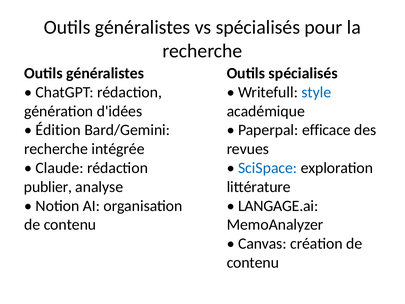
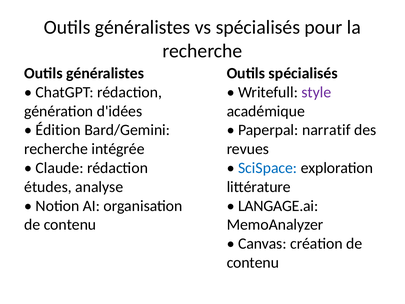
style colour: blue -> purple (316, 92)
efficace: efficace -> narratif (326, 130)
publier: publier -> études (48, 187)
